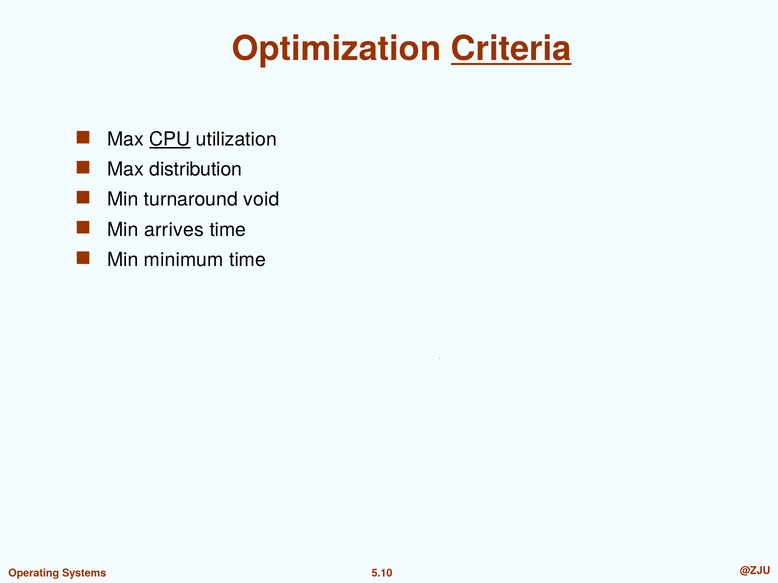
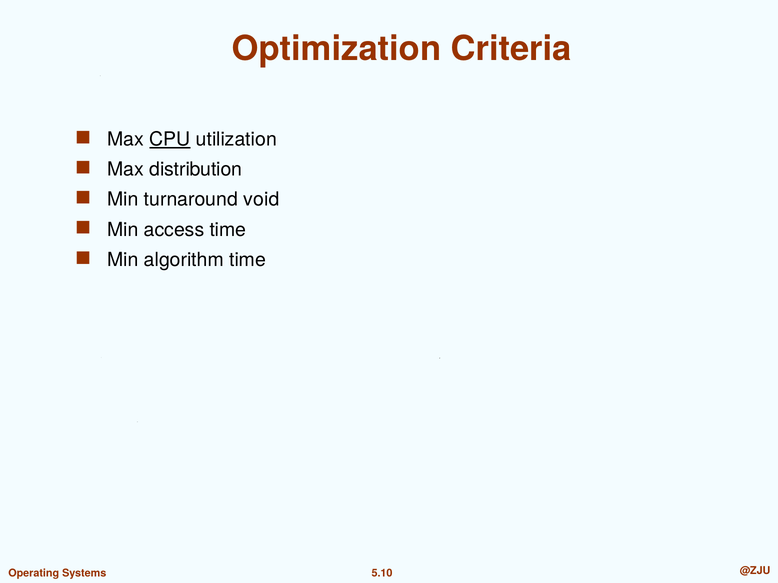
Criteria underline: present -> none (511, 49)
arrives: arrives -> access (174, 230)
minimum: minimum -> algorithm (184, 260)
